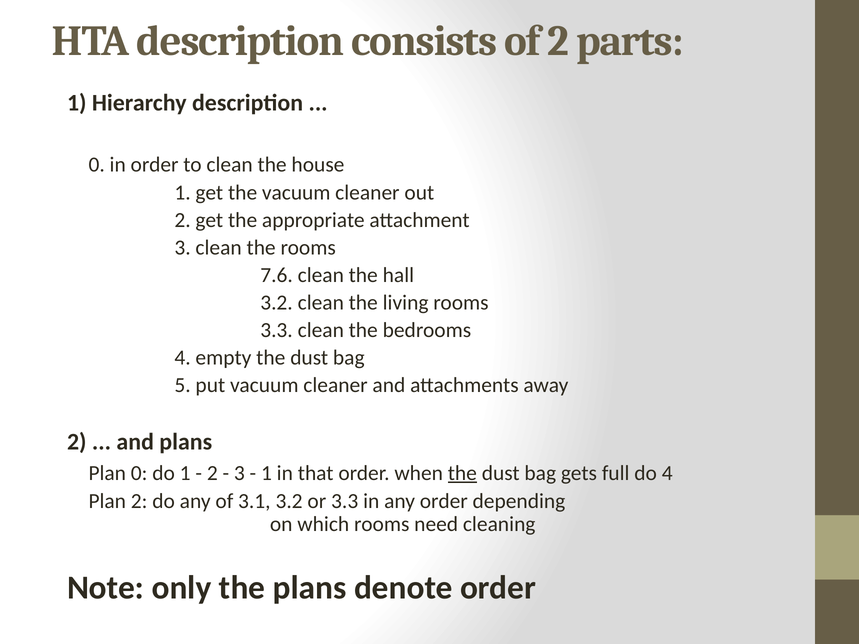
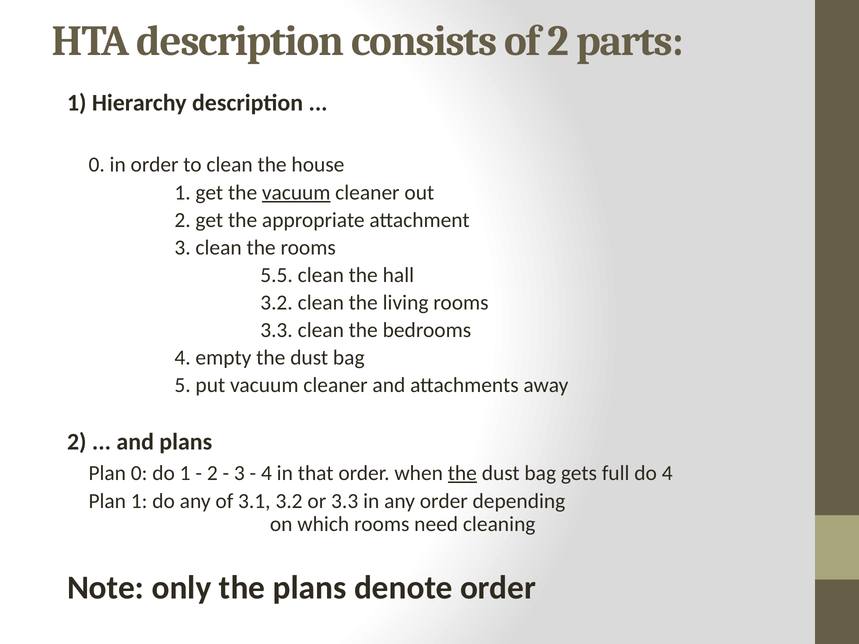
vacuum underline: none -> present (296, 193)
7.6: 7.6 -> 5.5 (277, 275)
1: 1 -> 4 (266, 473)
Plan 2: 2 -> 1 (139, 501)
